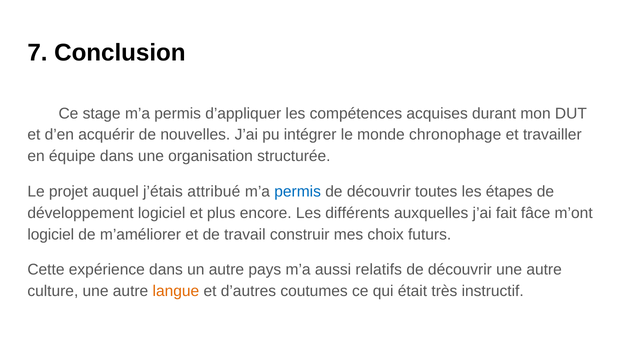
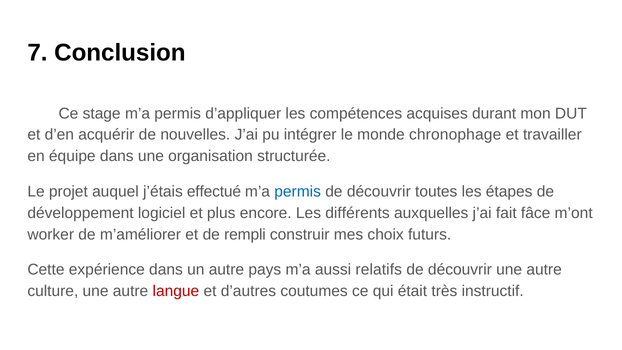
attribué: attribué -> effectué (214, 192)
logiciel: logiciel -> worker (51, 234)
travail: travail -> rempli (245, 234)
langue colour: orange -> red (176, 291)
